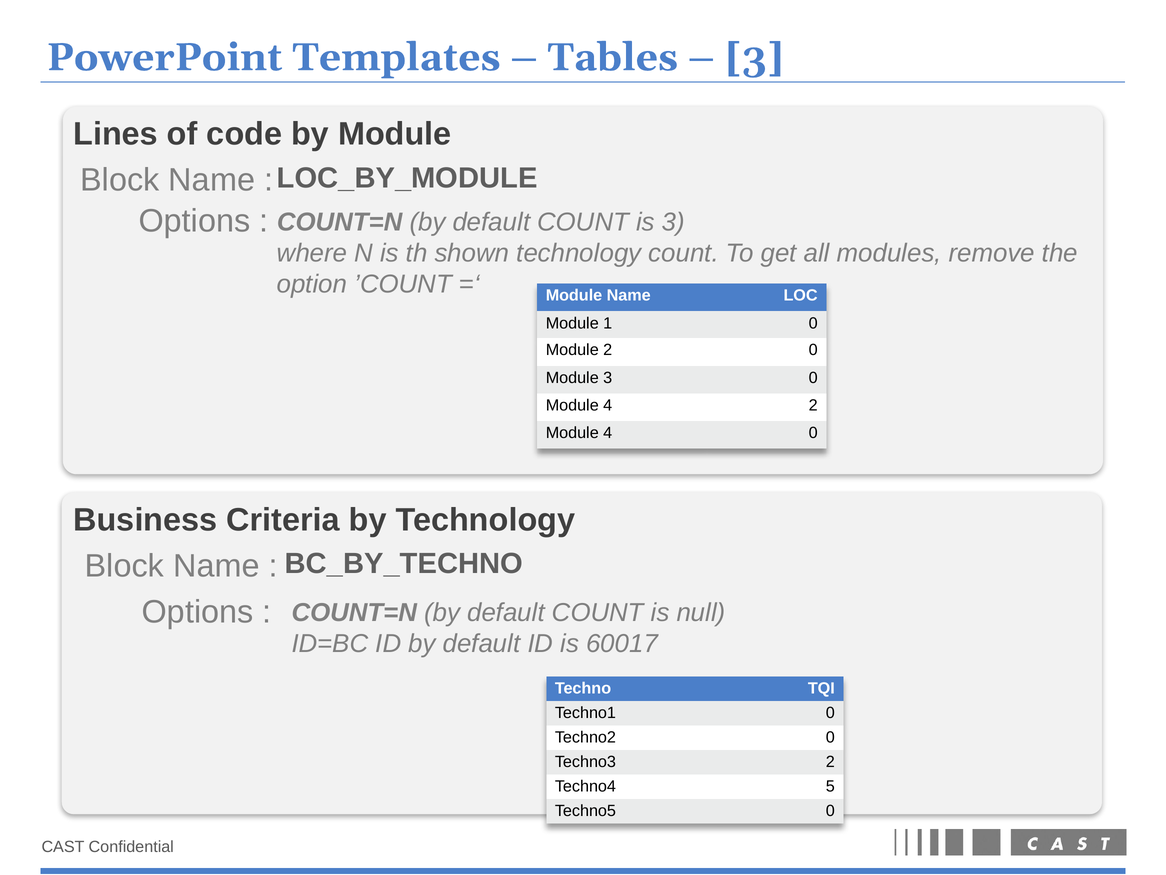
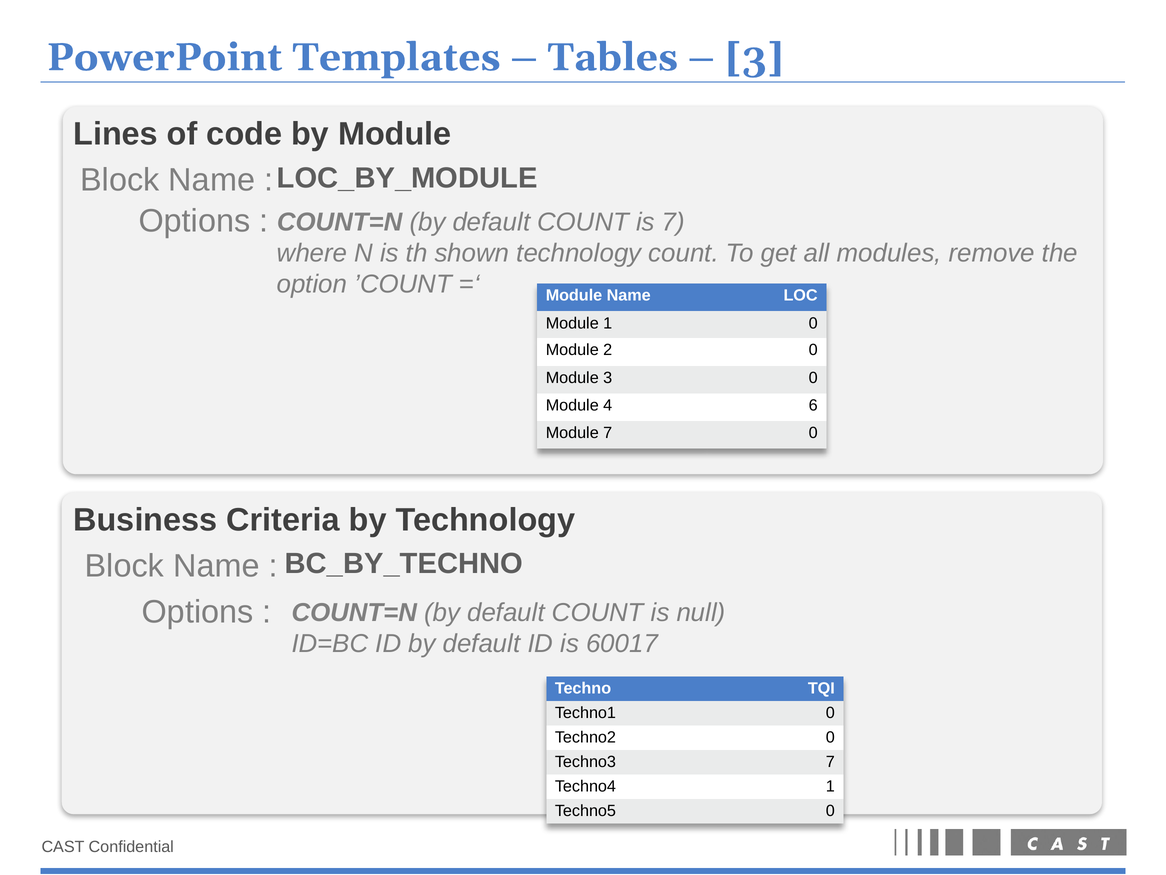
is 3: 3 -> 7 (673, 222)
4 2: 2 -> 6 (813, 405)
4: 4 -> 7 (608, 433)
Techno3 2: 2 -> 7 (830, 761)
Techno4 5: 5 -> 1 (830, 786)
